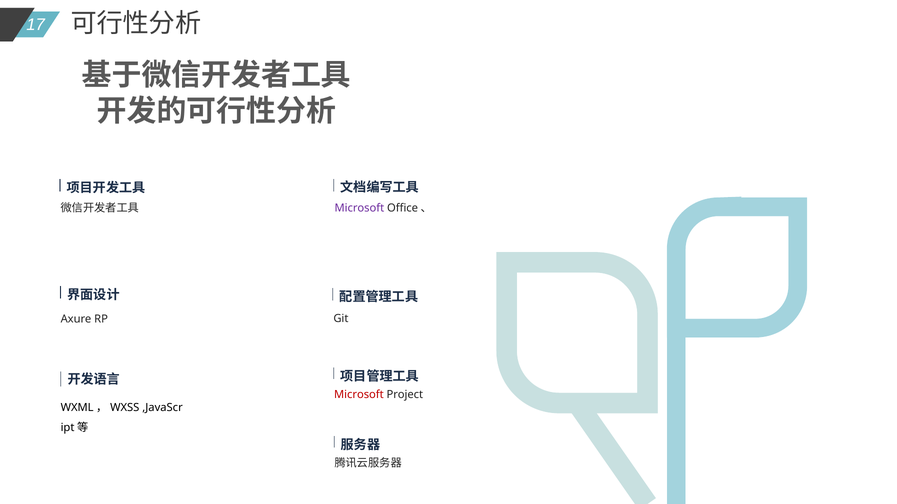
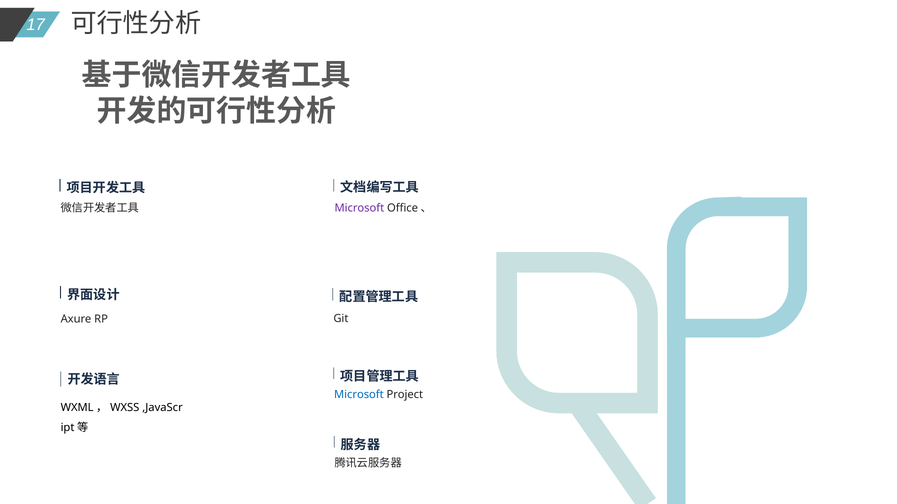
Microsoft colour: red -> blue (359, 395)
